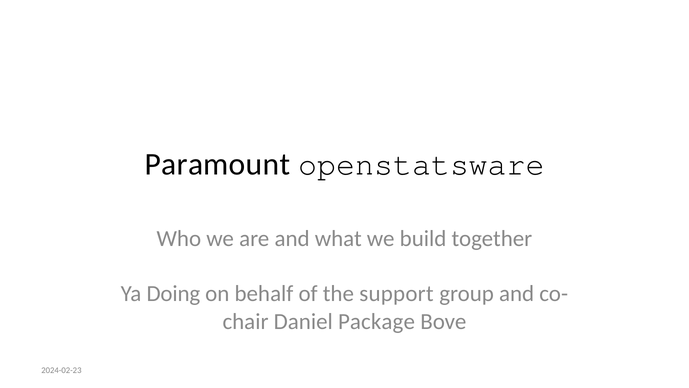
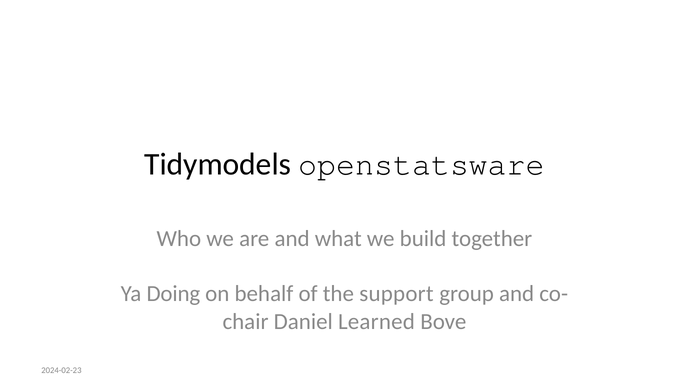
Paramount: Paramount -> Tidymodels (218, 164)
Package: Package -> Learned (376, 321)
